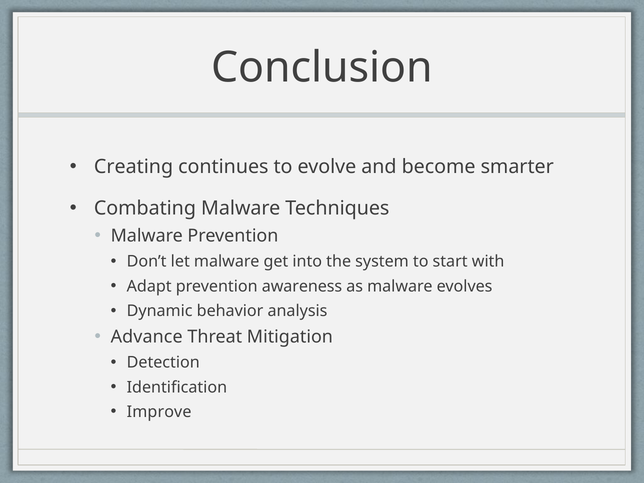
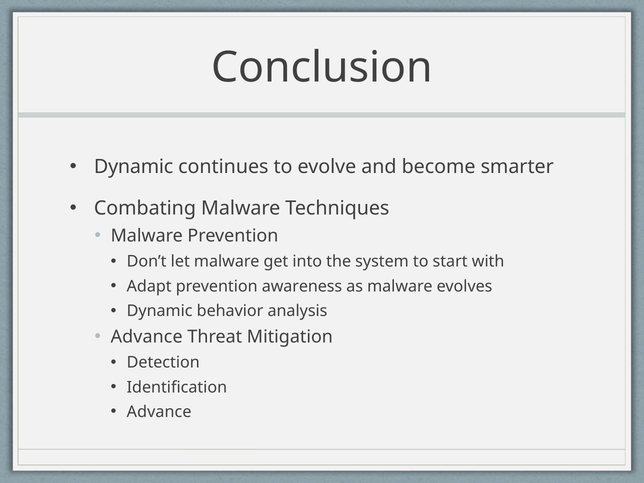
Creating: Creating -> Dynamic (134, 167)
Improve: Improve -> Advance (159, 412)
